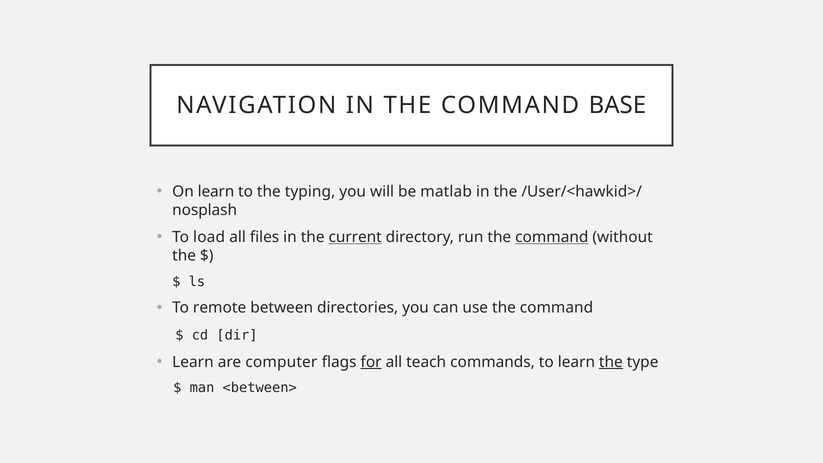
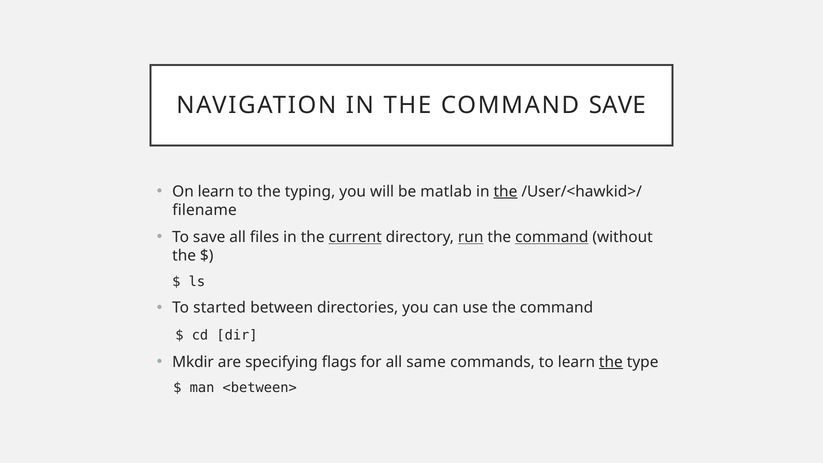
COMMAND BASE: BASE -> SAVE (617, 105)
the underline: none -> present (505, 192)
nosplash: nosplash -> filename (205, 210)
To load: load -> save (209, 237)
run underline: none -> present (471, 237)
remote: remote -> started (220, 308)
Learn: Learn -> Mkdir (193, 362)
computer: computer -> specifying (281, 362)
for underline: present -> none (371, 362)
teach: teach -> same (426, 362)
